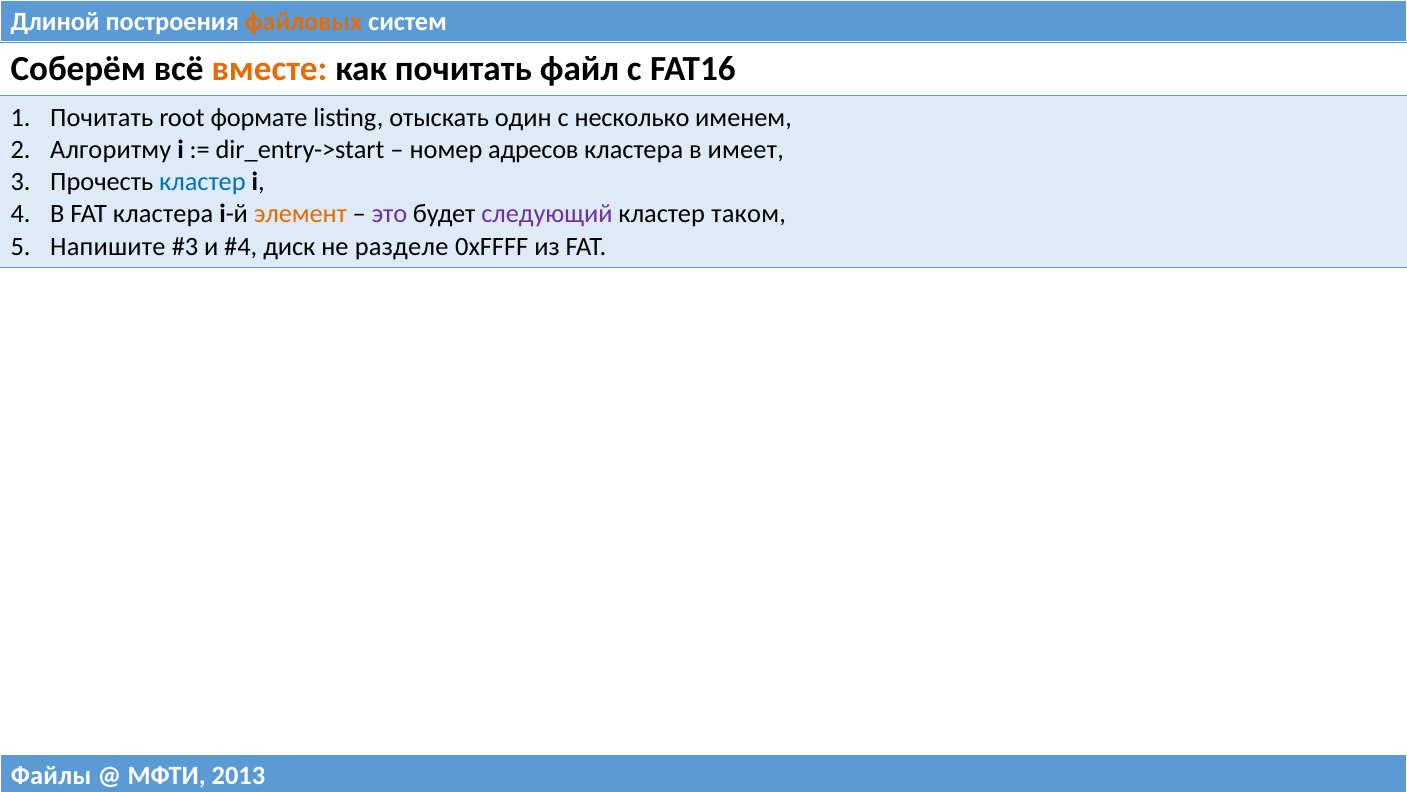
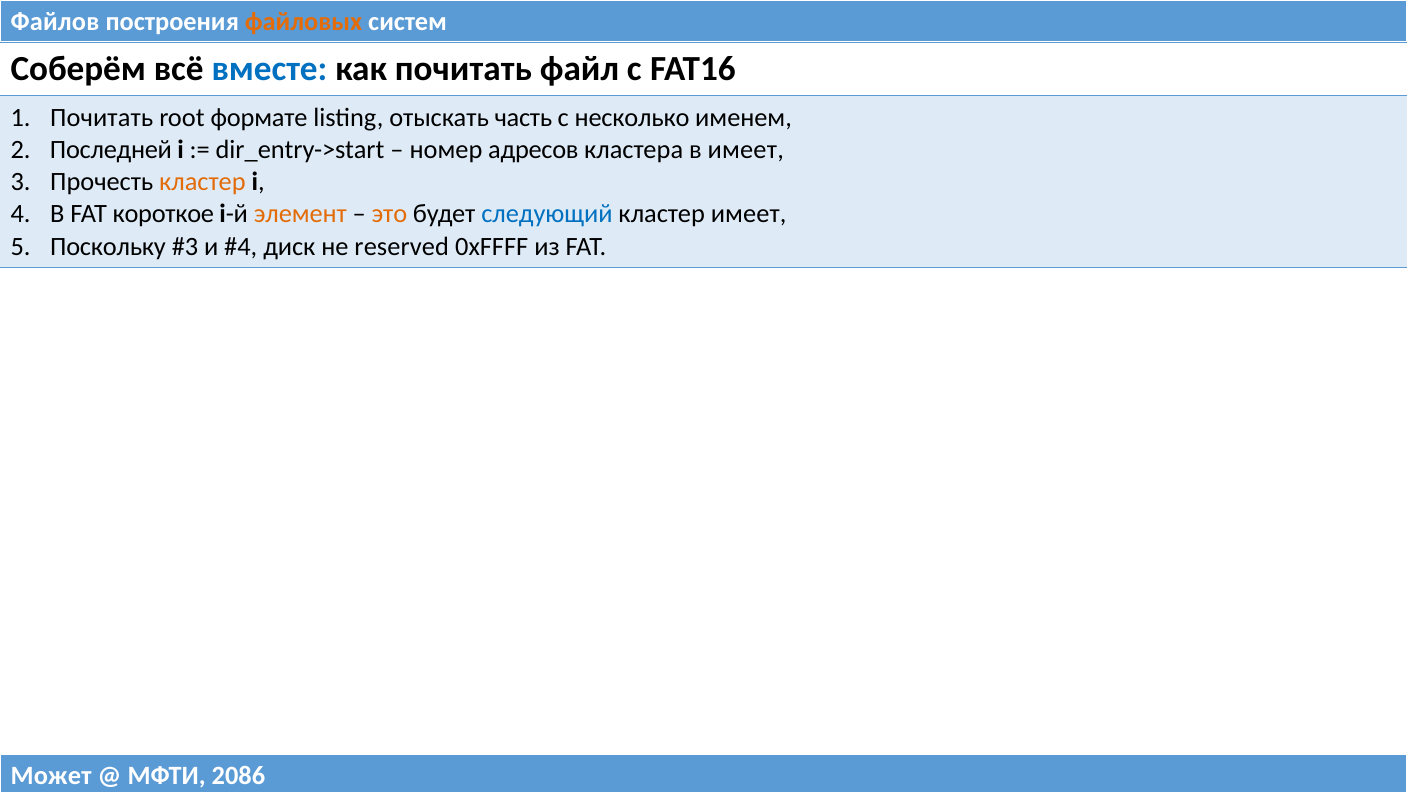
Длиной: Длиной -> Файлов (55, 22)
вместе colour: orange -> blue (269, 69)
один: один -> часть (523, 117)
Алгоритму: Алгоритму -> Последней (111, 150)
кластер colour: blue -> orange (202, 182)
FAT кластера: кластера -> короткое (163, 214)
это colour: purple -> orange (389, 214)
следующий colour: purple -> blue (547, 214)
кластер таком: таком -> имеет (749, 214)
Напишите: Напишите -> Поскольку (108, 246)
разделе: разделе -> reserved (402, 246)
Файлы: Файлы -> Может (51, 776)
2013: 2013 -> 2086 (238, 776)
